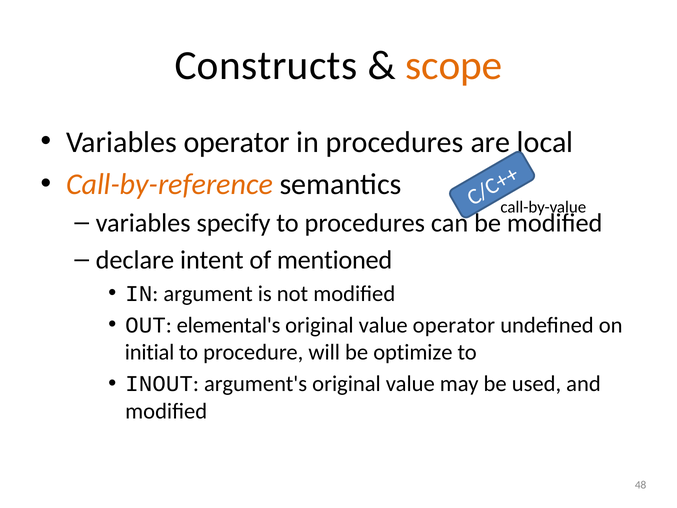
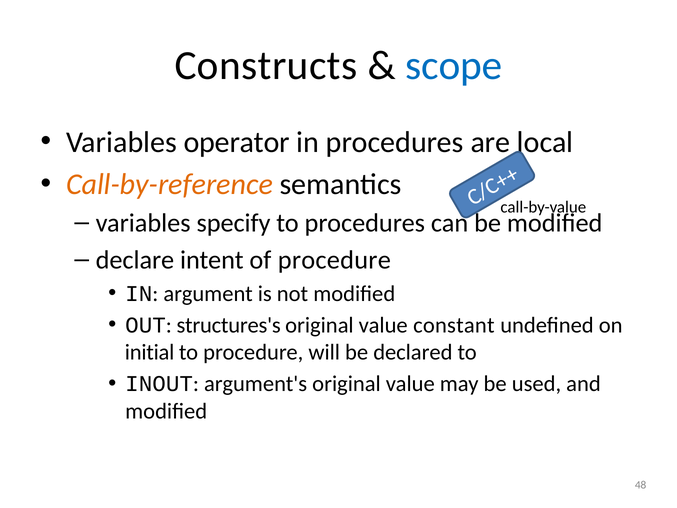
scope colour: orange -> blue (454, 66)
of mentioned: mentioned -> procedure (334, 260)
elemental's: elemental's -> structures's (229, 325)
value operator: operator -> constant (454, 325)
optimize: optimize -> declared (413, 352)
